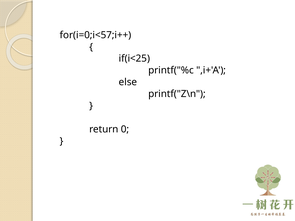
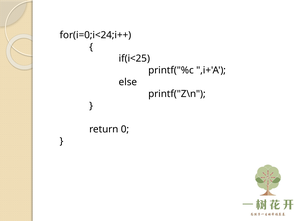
for(i=0;i<57;i++: for(i=0;i<57;i++ -> for(i=0;i<24;i++ (96, 35)
